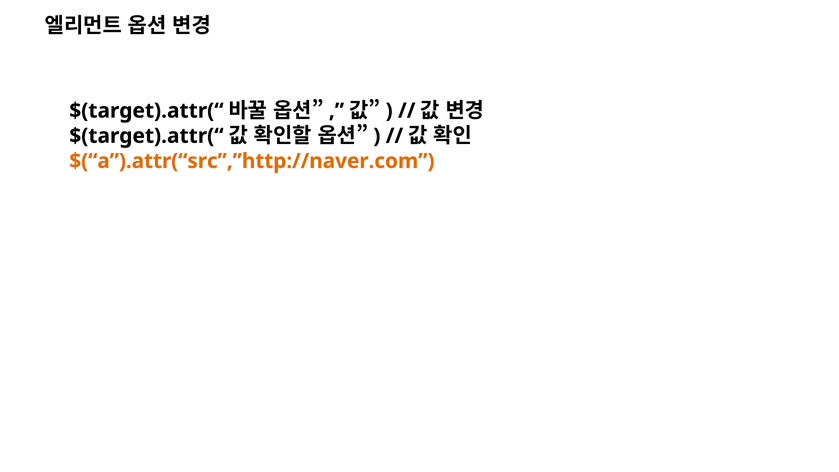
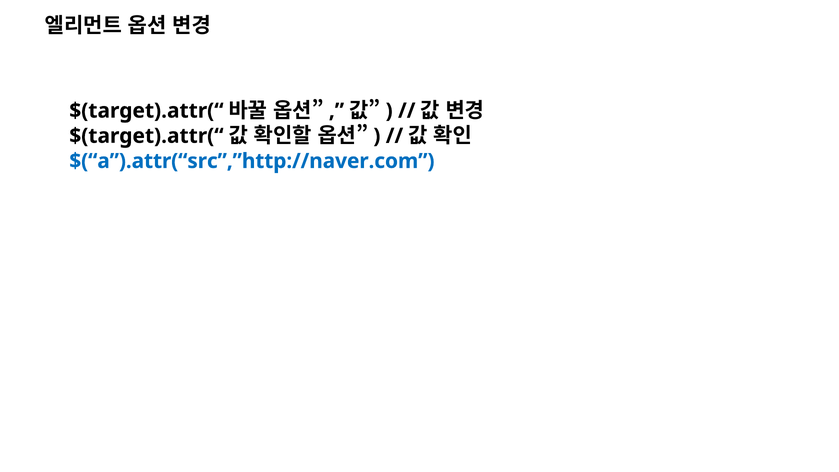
$(“a”).attr(“src”,”http://naver.com colour: orange -> blue (252, 161)
